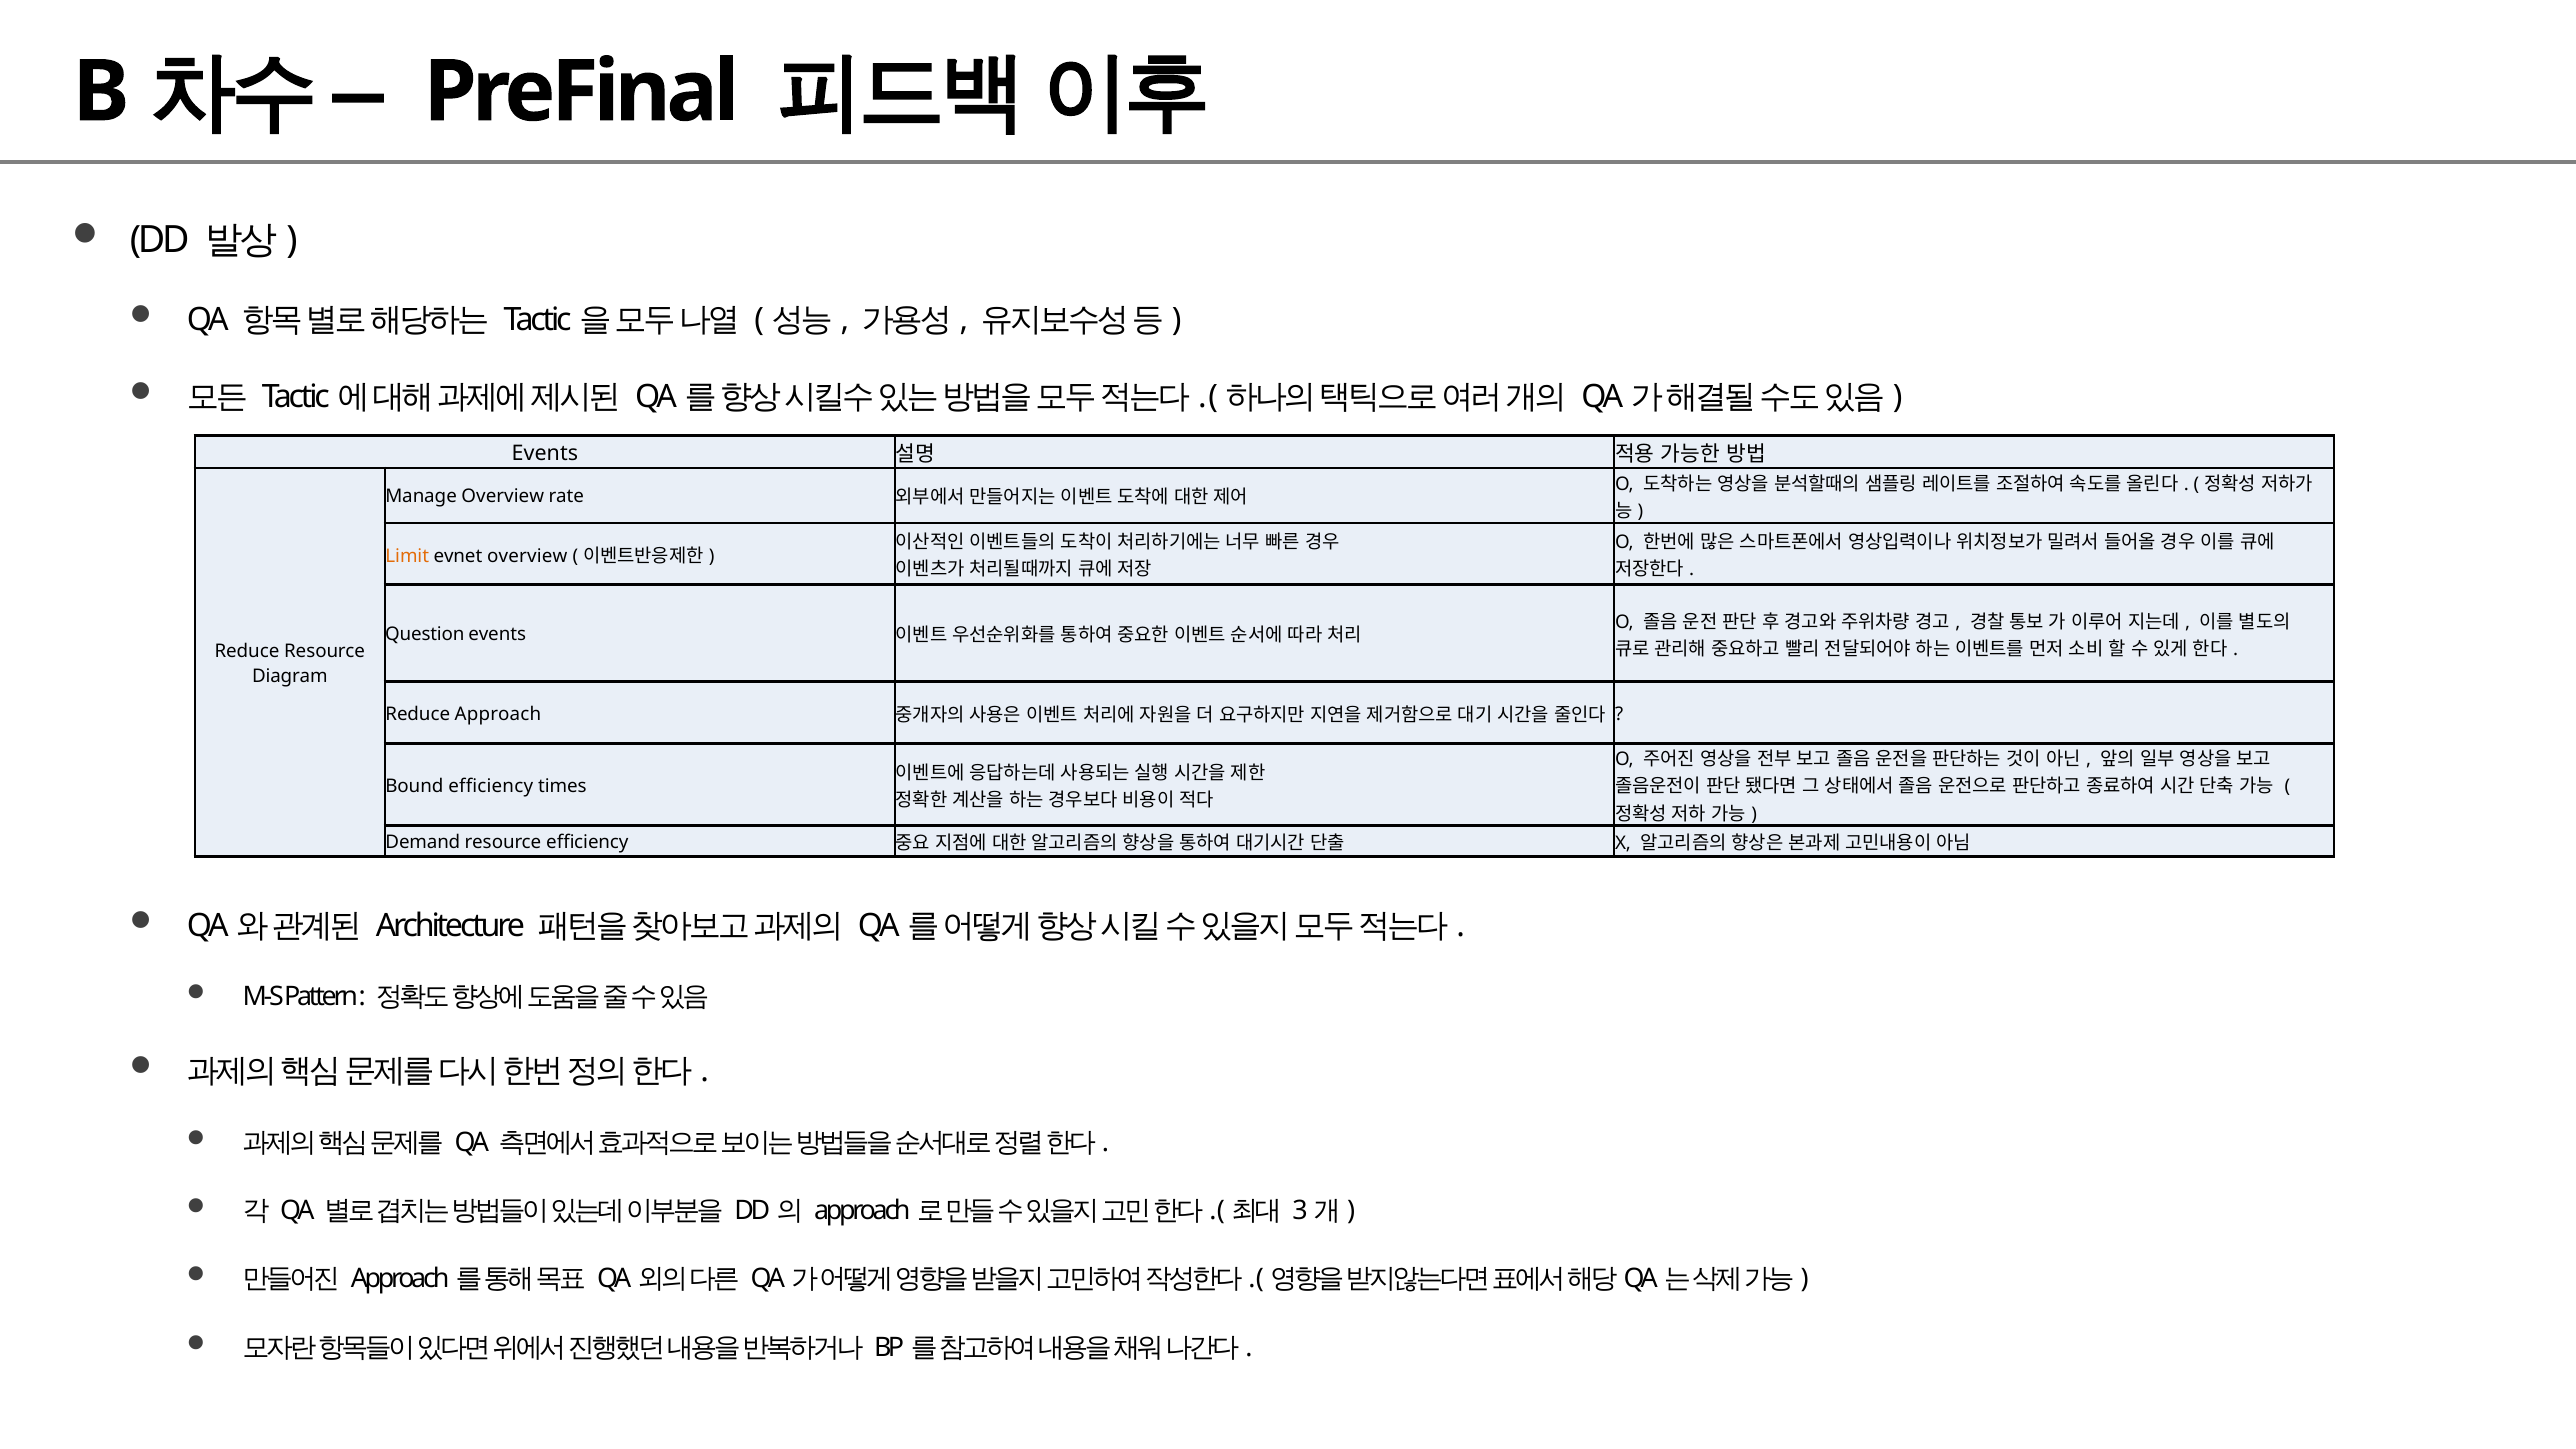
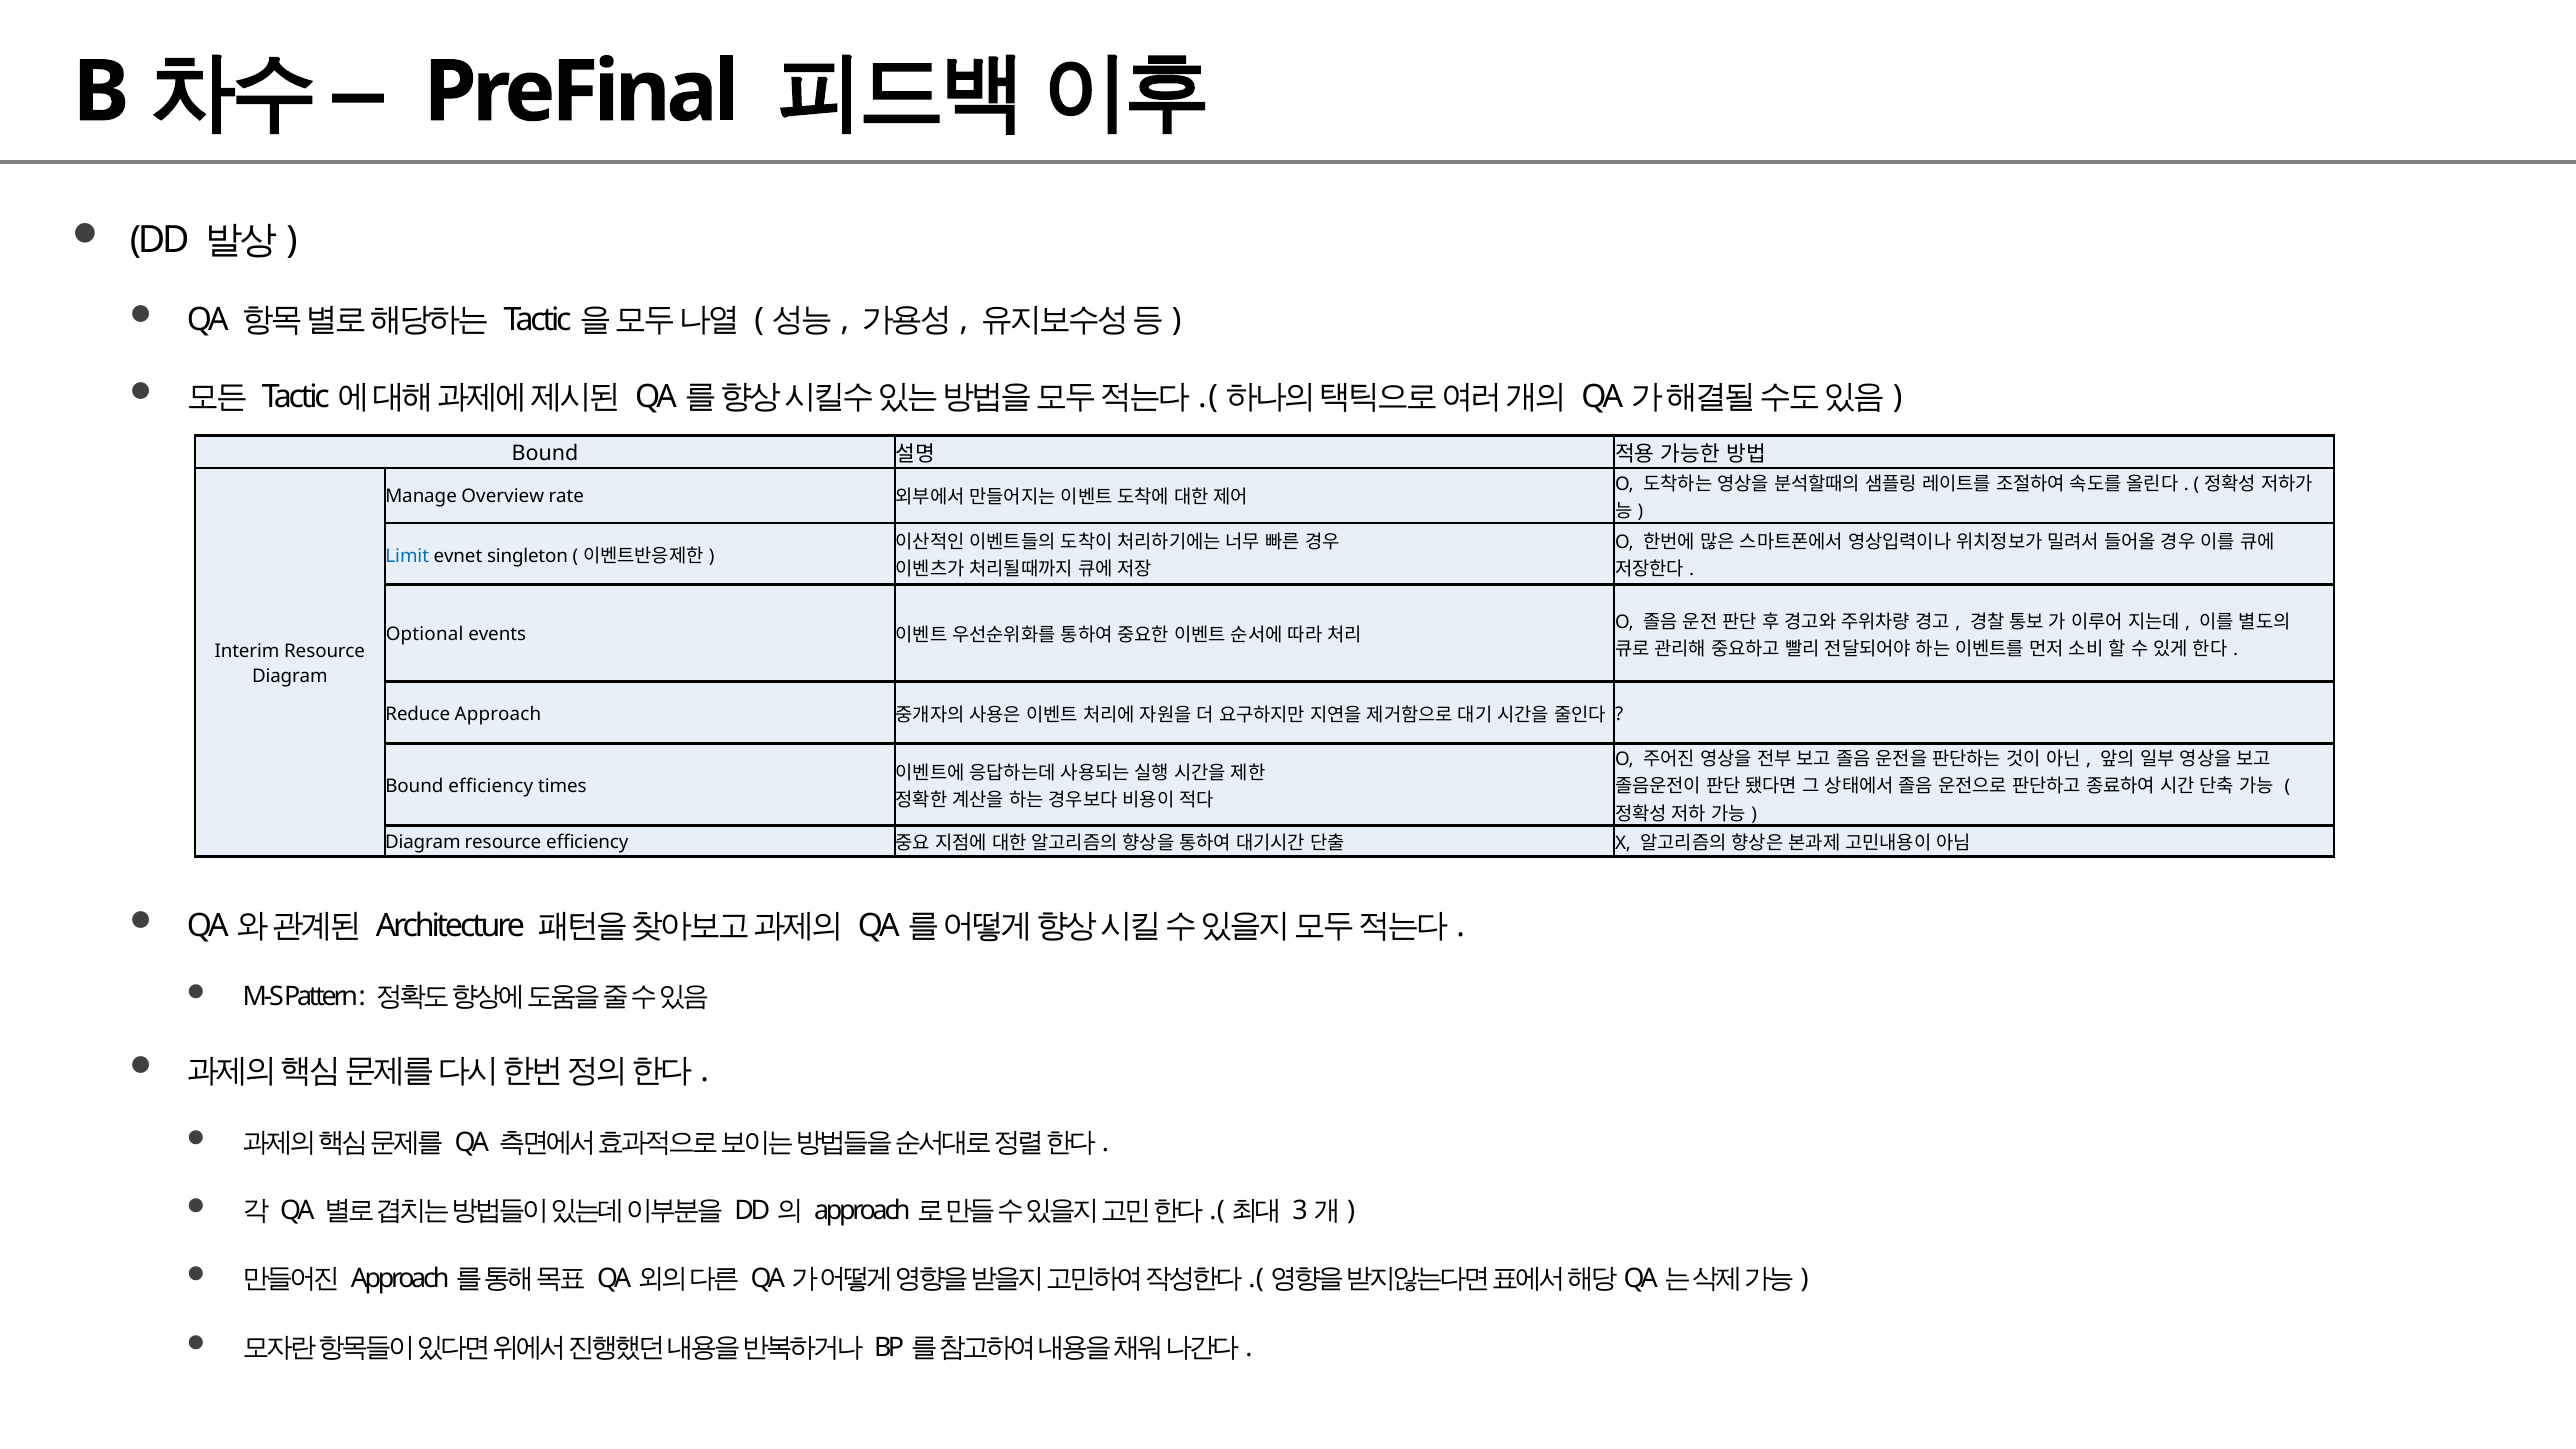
Events: Events -> Bound (545, 453)
Limit colour: orange -> blue (407, 556)
evnet overview: overview -> singleton (528, 556)
Question: Question -> Optional (425, 635)
Reduce: Reduce -> Interim (247, 651)
Demand: Demand -> Diagram (423, 842)
